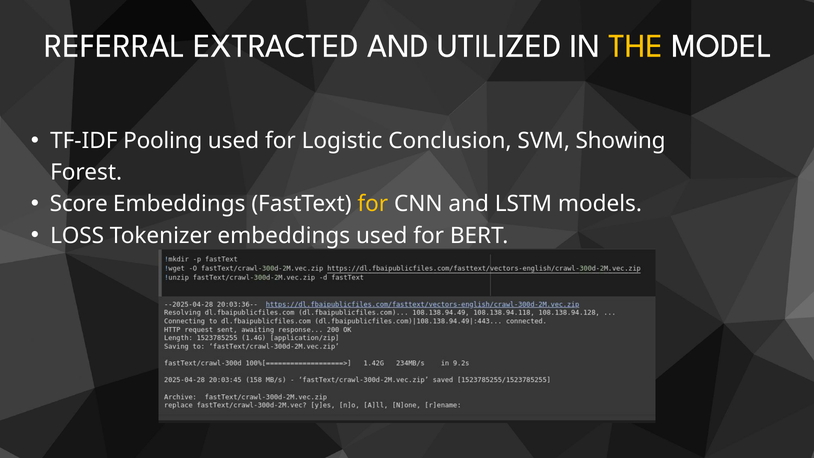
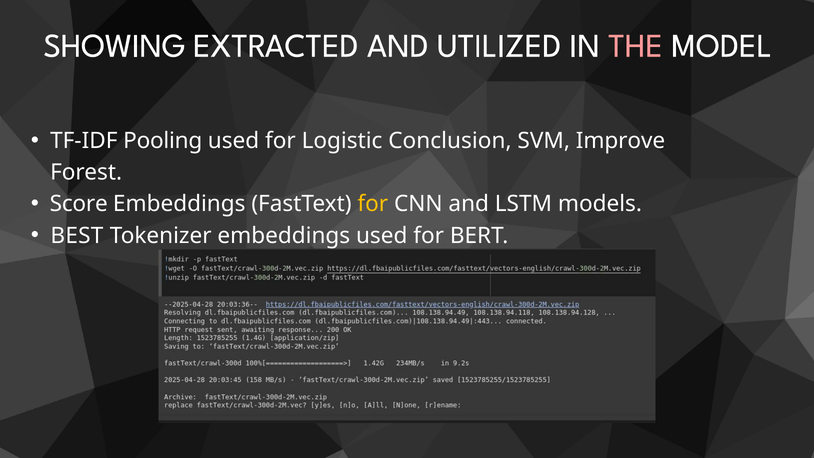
REFERRAL: REFERRAL -> SHOWING (115, 46)
THE colour: yellow -> pink (636, 46)
Showing: Showing -> Improve (621, 141)
LOSS: LOSS -> BEST (77, 236)
